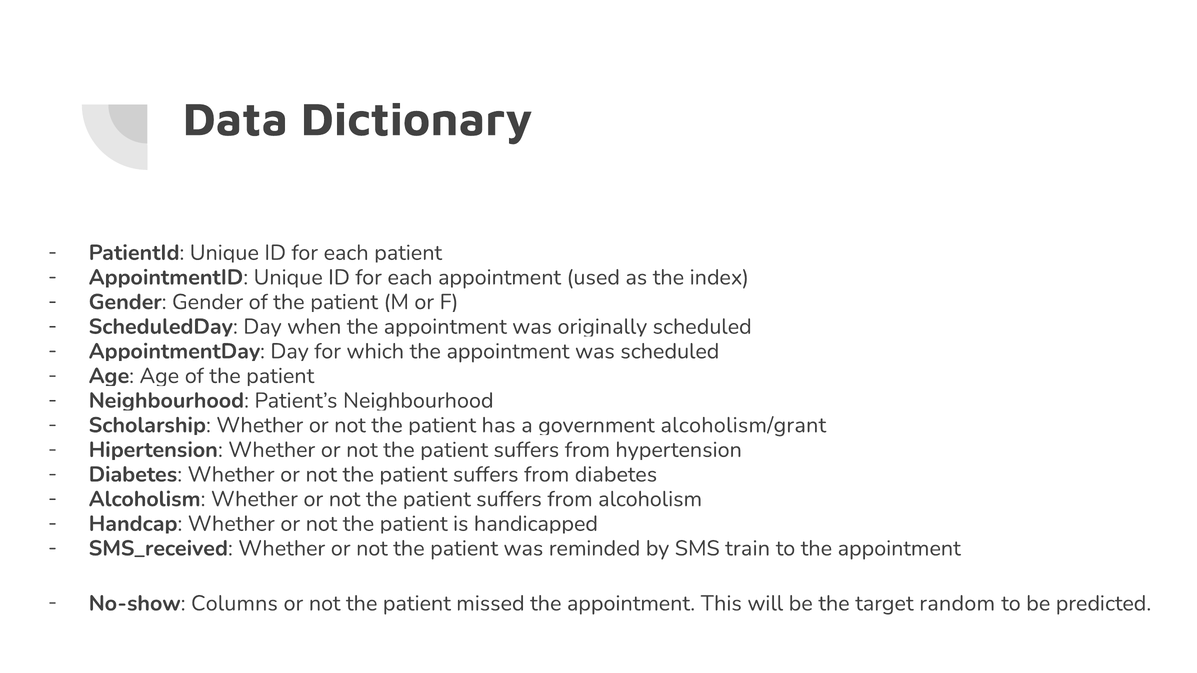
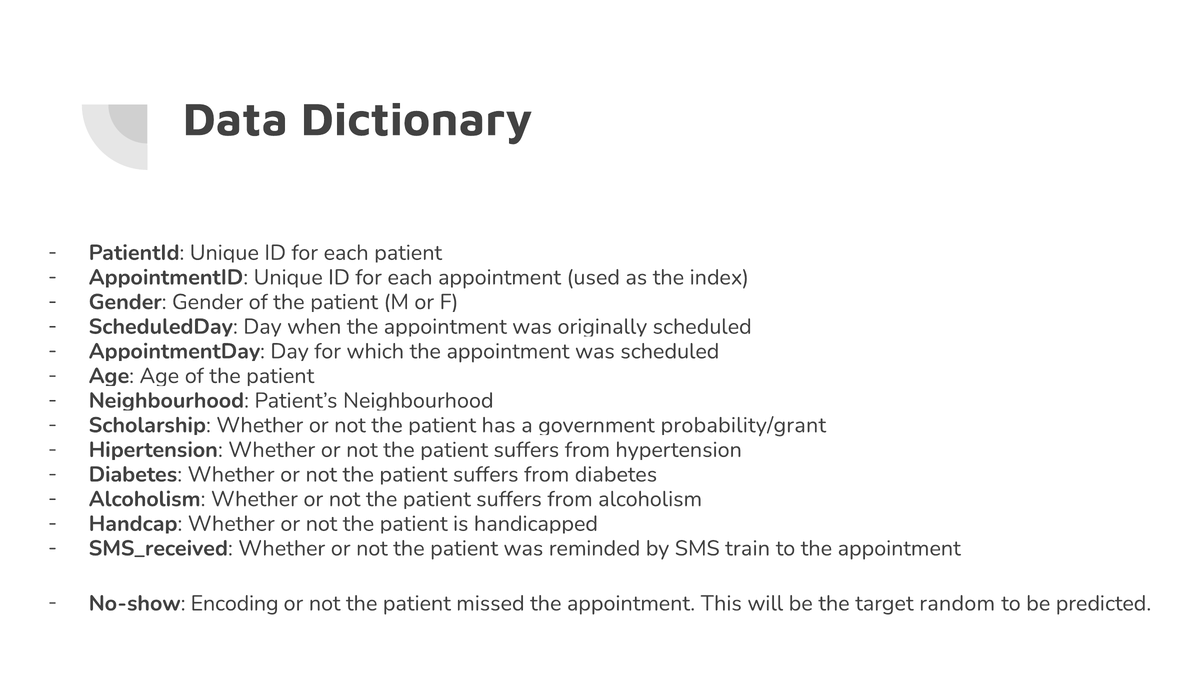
alcoholism/grant: alcoholism/grant -> probability/grant (743, 425)
Columns: Columns -> Encoding (235, 604)
